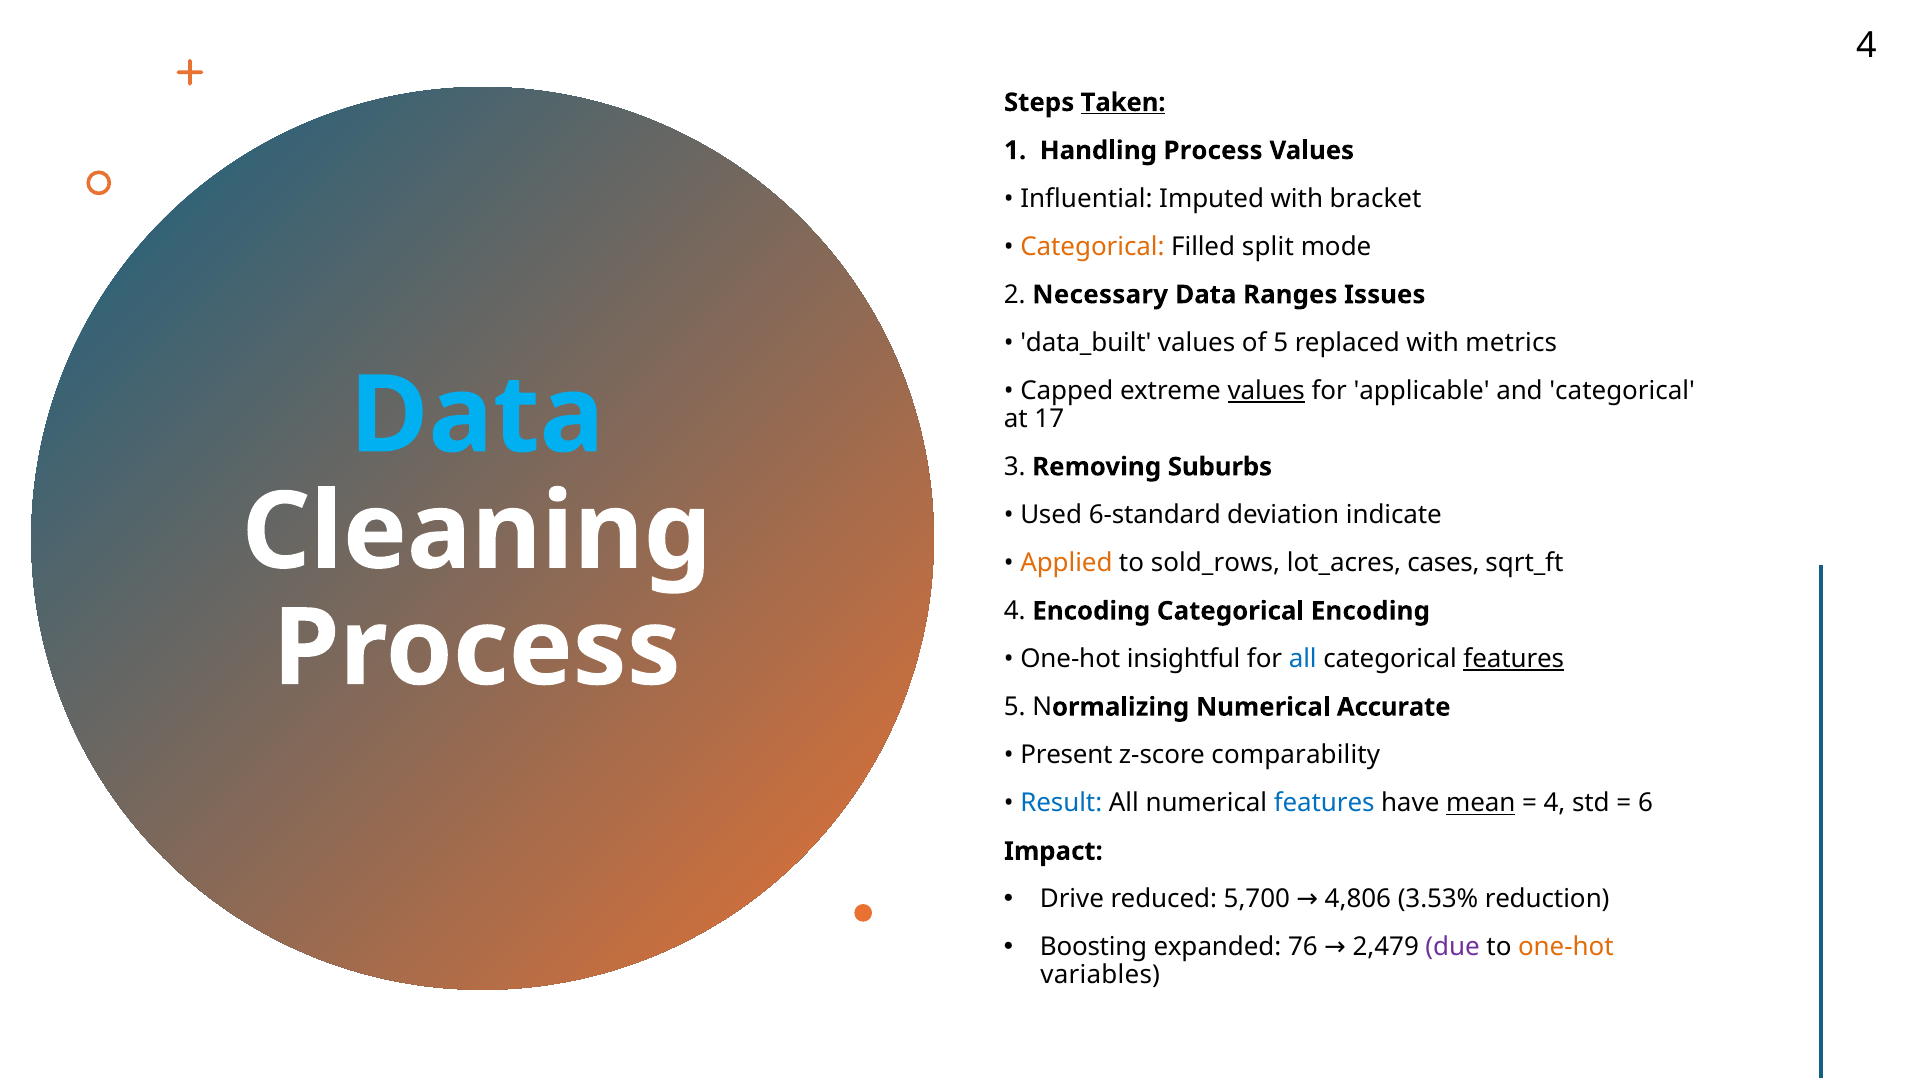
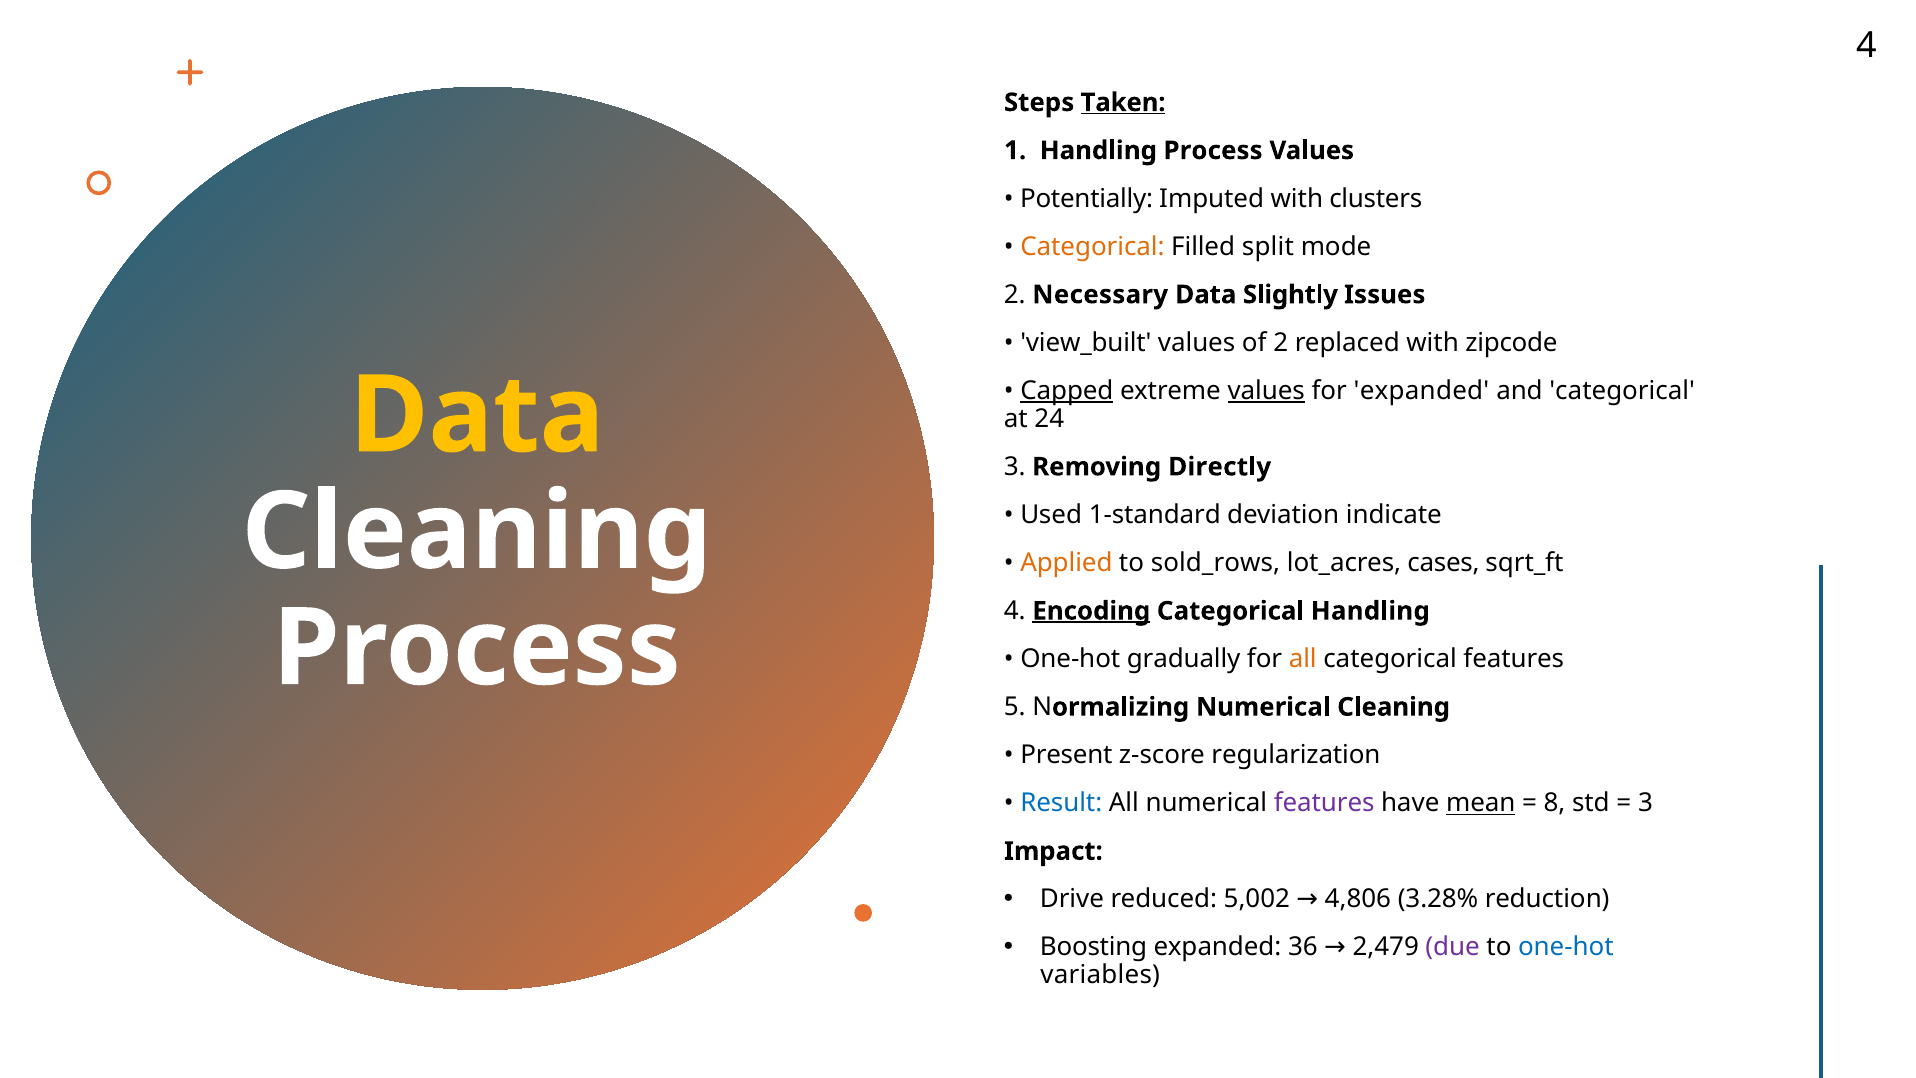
Influential: Influential -> Potentially (1087, 199)
bracket: bracket -> clusters (1376, 199)
Ranges: Ranges -> Slightly (1290, 295)
data_built: data_built -> view_built (1086, 343)
of 5: 5 -> 2 (1281, 343)
metrics: metrics -> zipcode (1512, 343)
Capped underline: none -> present (1067, 391)
for applicable: applicable -> expanded (1421, 391)
Data colour: light blue -> yellow (477, 416)
17: 17 -> 24 (1049, 419)
Suburbs: Suburbs -> Directly (1220, 467)
6-standard: 6-standard -> 1-standard (1155, 515)
Encoding underline: none -> present (1091, 611)
Categorical Encoding: Encoding -> Handling (1370, 611)
insightful: insightful -> gradually (1184, 659)
all colour: blue -> orange (1303, 659)
features underline: present -> none (1514, 659)
Numerical Accurate: Accurate -> Cleaning (1394, 707)
comparability: comparability -> regularization (1296, 755)
features colour: blue -> purple (1324, 803)
4: 4 -> 8 (1555, 803)
6: 6 -> 3 (1645, 803)
5,700: 5,700 -> 5,002 (1257, 899)
3.53%: 3.53% -> 3.28% (1438, 899)
76: 76 -> 36 (1303, 947)
one-hot colour: orange -> blue (1566, 947)
